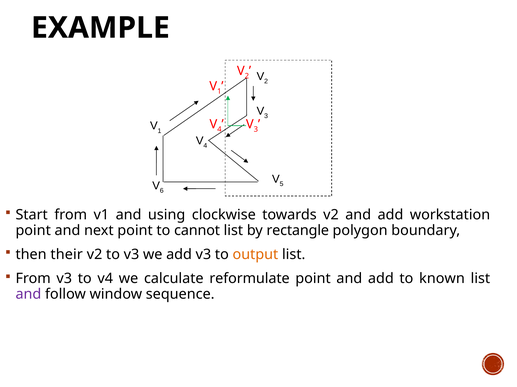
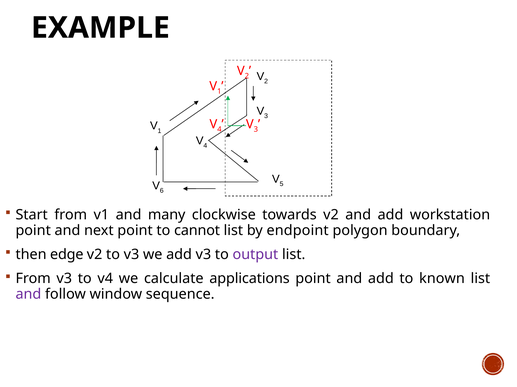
using: using -> many (167, 215)
rectangle: rectangle -> endpoint (298, 231)
their: their -> edge (67, 255)
output colour: orange -> purple (255, 255)
reformulate: reformulate -> applications (250, 279)
